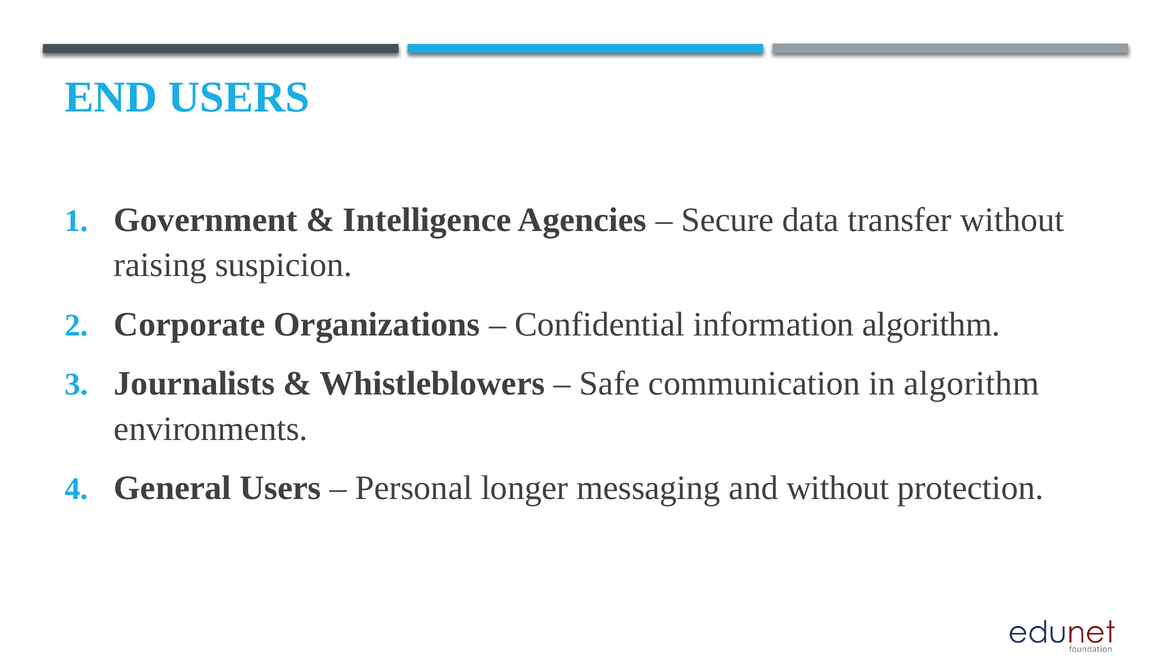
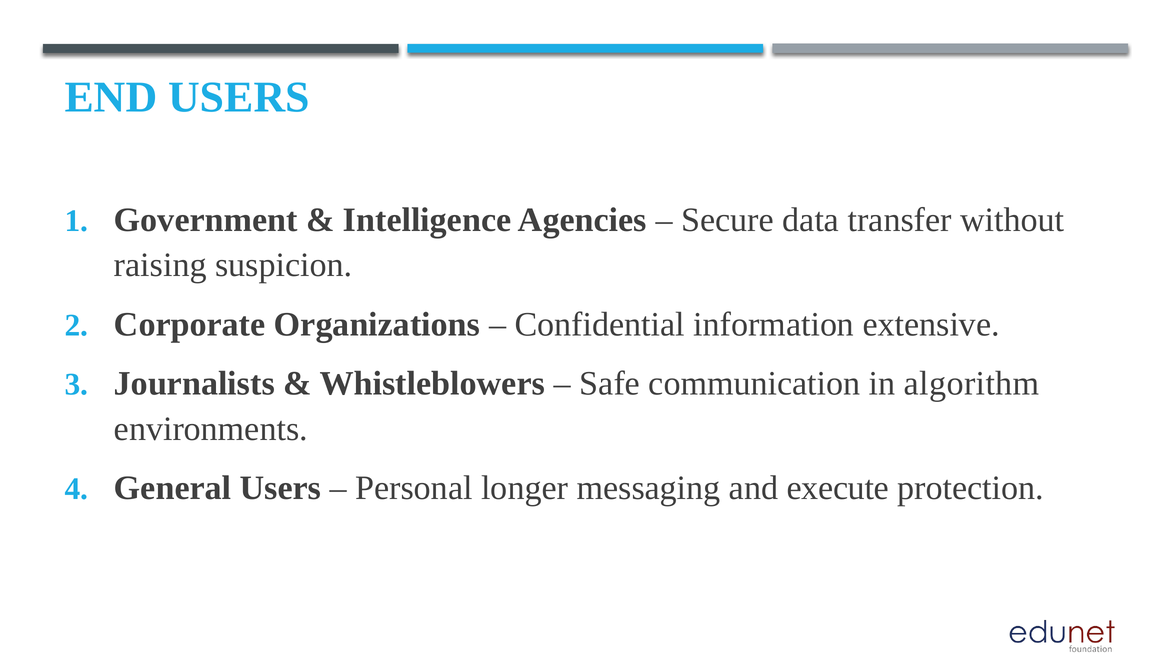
information algorithm: algorithm -> extensive (931, 324)
and without: without -> execute (838, 488)
